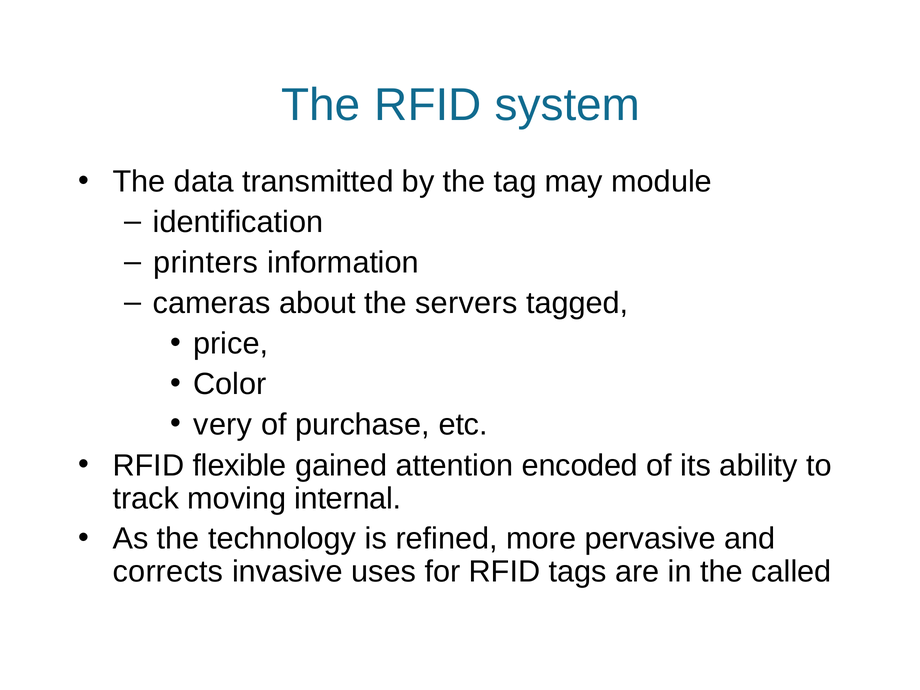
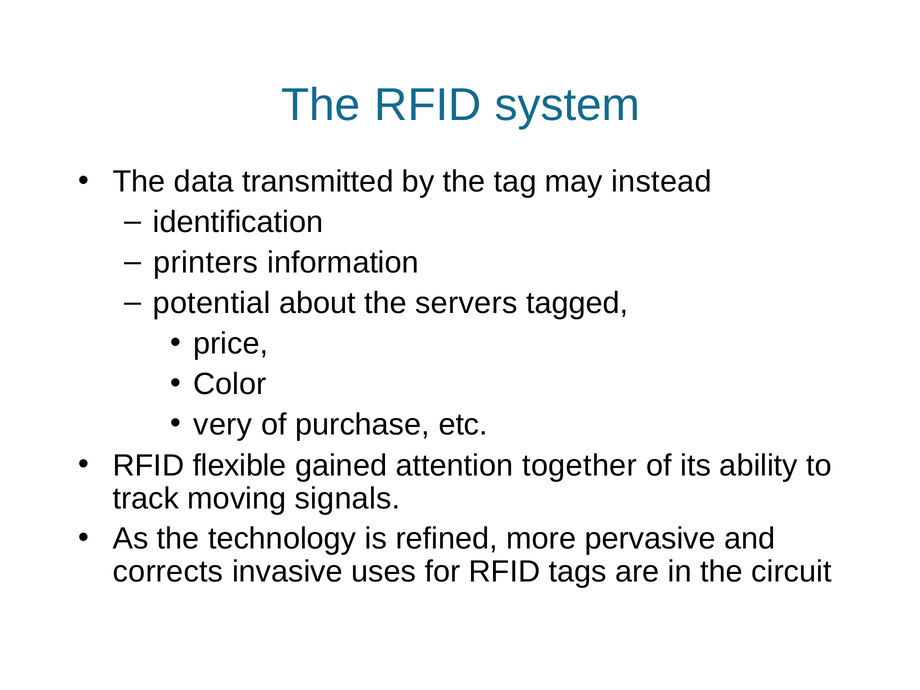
module: module -> instead (662, 182)
cameras: cameras -> potential (212, 303)
encoded: encoded -> together (580, 466)
internal: internal -> signals (348, 499)
called: called -> circuit (791, 571)
